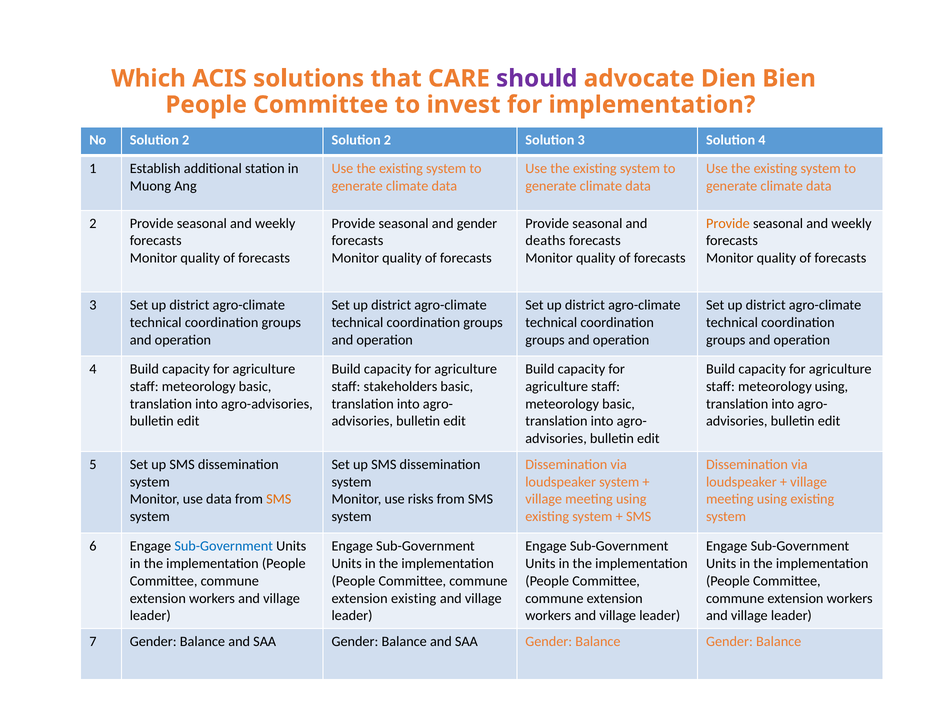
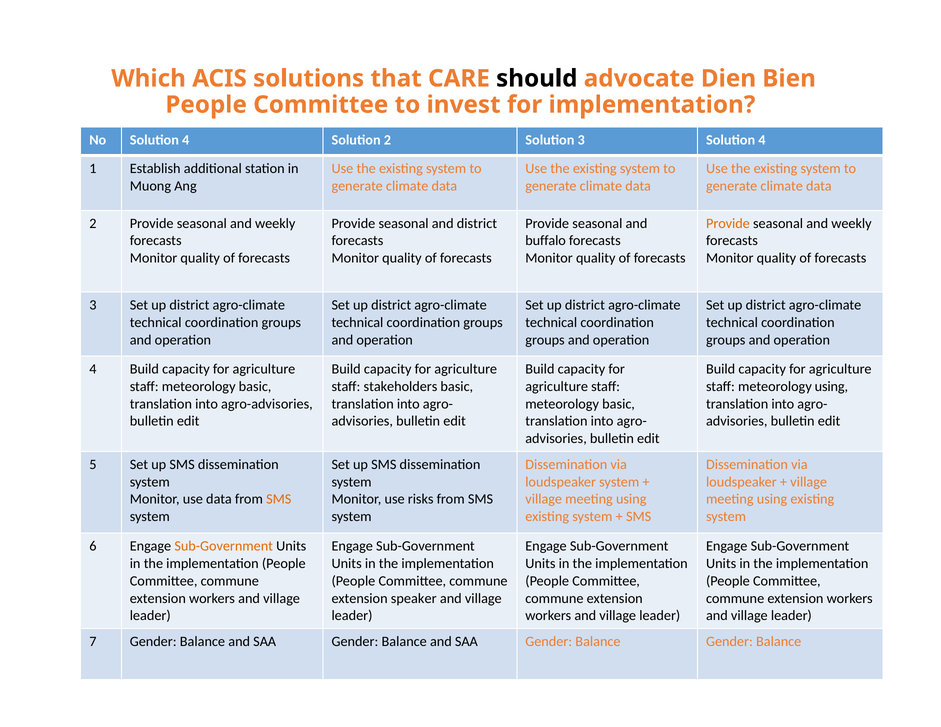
should colour: purple -> black (537, 79)
No Solution 2: 2 -> 4 (186, 140)
and gender: gender -> district (477, 223)
deaths: deaths -> buffalo (546, 241)
Sub-Government colour: blue -> orange (224, 546)
extension existing: existing -> speaker (414, 598)
